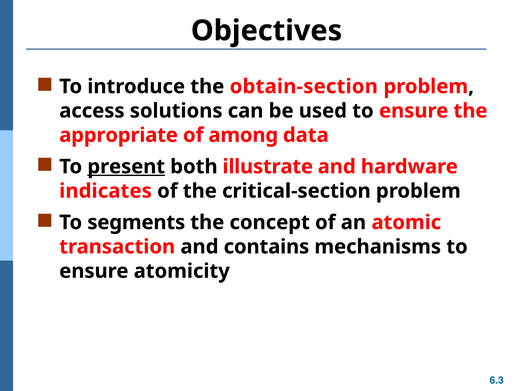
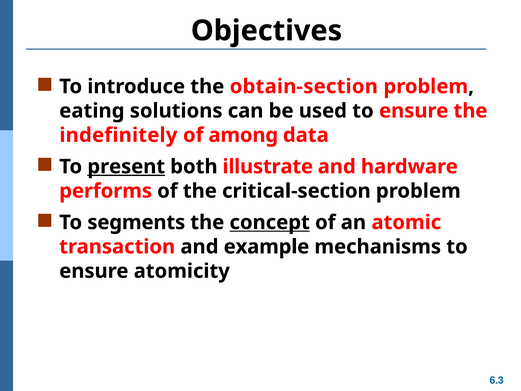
access: access -> eating (92, 111)
appropriate: appropriate -> indefinitely (118, 135)
indicates: indicates -> performs (106, 191)
concept underline: none -> present (270, 222)
contains: contains -> example (266, 247)
